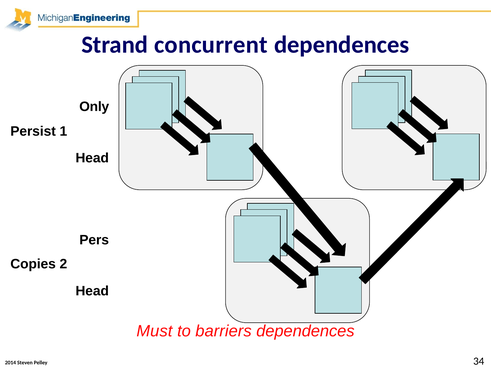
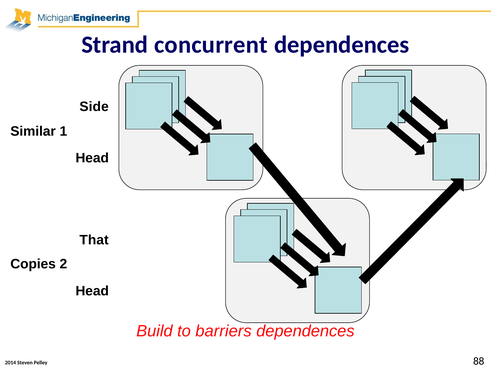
Only: Only -> Side (94, 107)
Persist: Persist -> Similar (33, 131)
Pers: Pers -> That (94, 240)
Must: Must -> Build (154, 331)
34: 34 -> 88 (479, 362)
